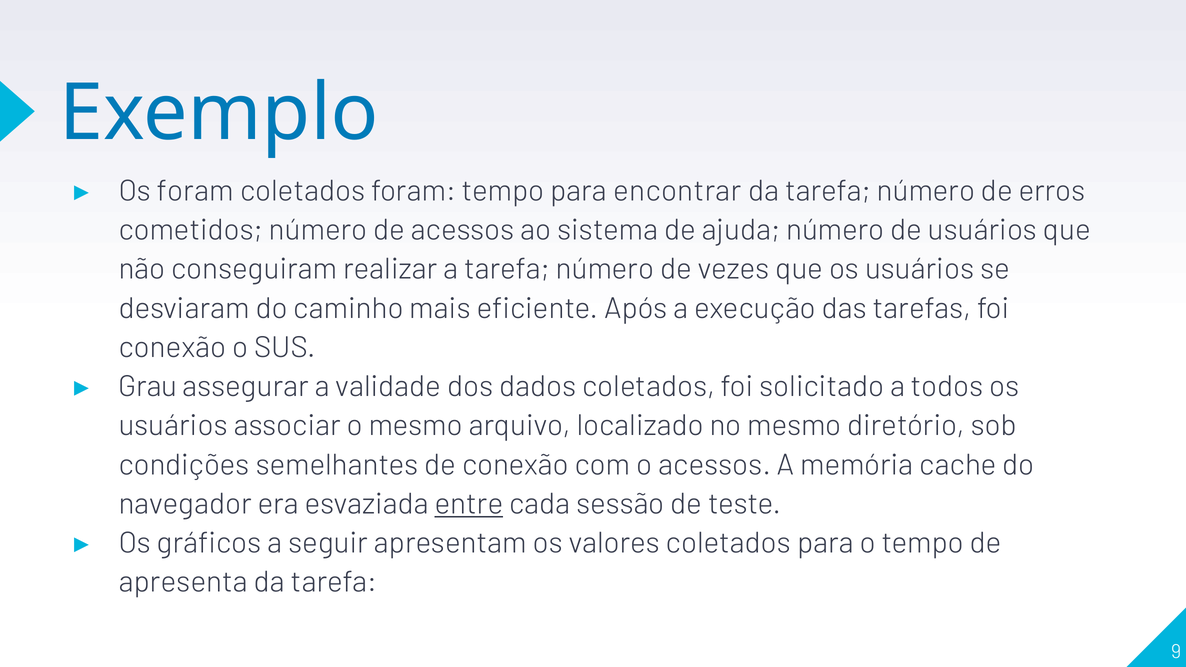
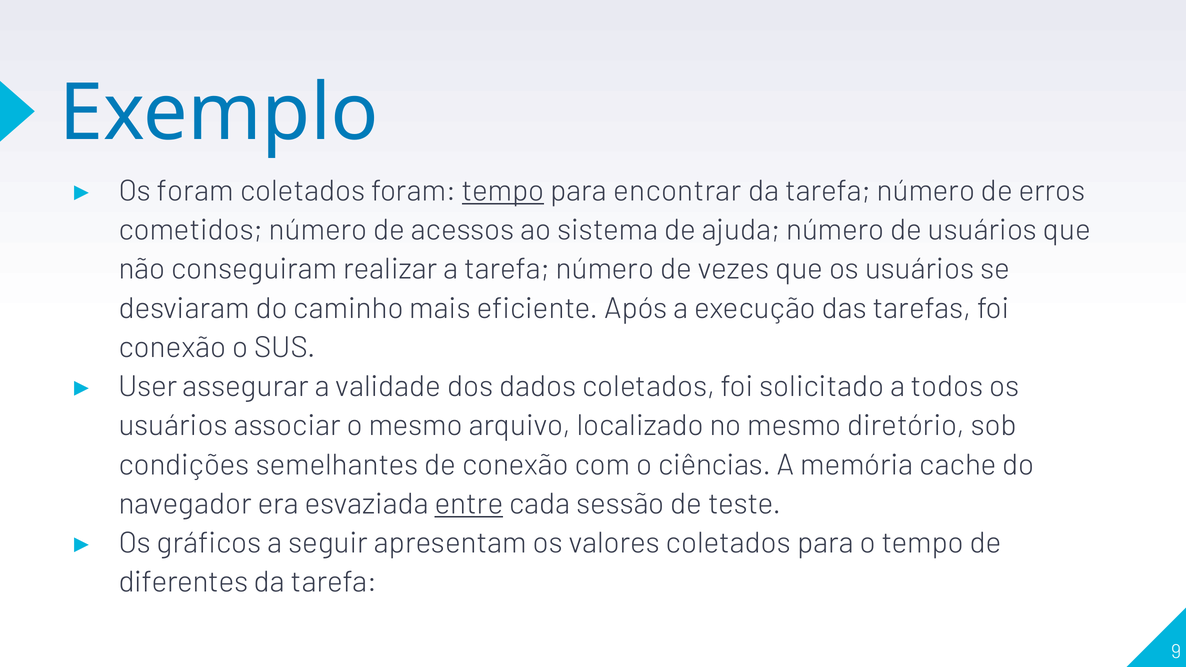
tempo underline: none -> present (503, 191)
Grau: Grau -> User (148, 387)
o acessos: acessos -> ciências (715, 465)
apresenta: apresenta -> diferentes (183, 582)
